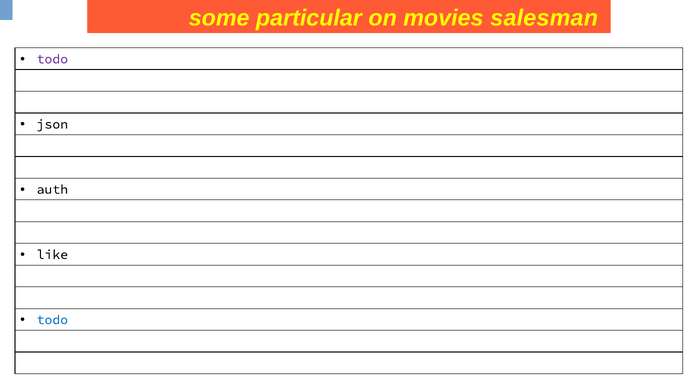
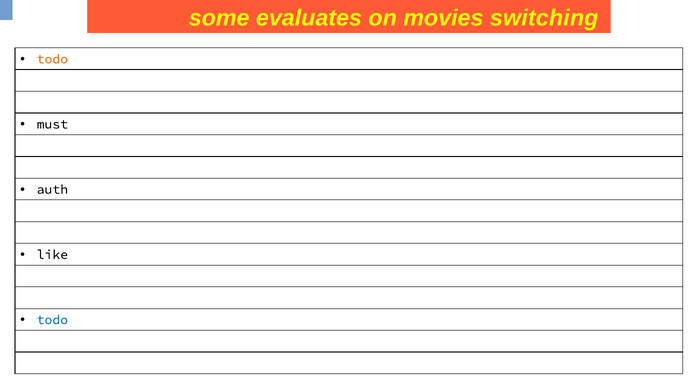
particular: particular -> evaluates (309, 18)
salesman: salesman -> switching (544, 18)
todo colour: purple -> orange (52, 59)
json: json -> must (52, 124)
